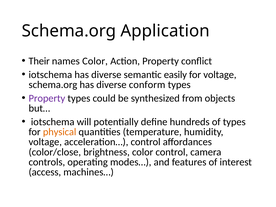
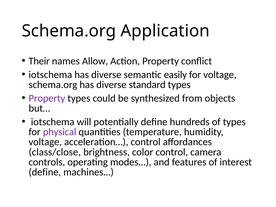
names Color: Color -> Allow (95, 61)
conform: conform -> standard (147, 85)
physical colour: orange -> purple (60, 132)
color/close: color/close -> class/close (55, 152)
access: access -> define (45, 172)
